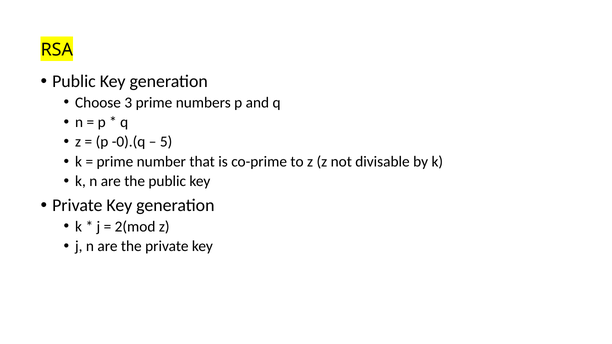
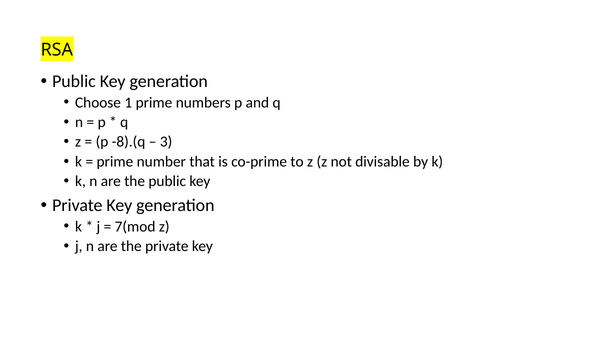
3: 3 -> 1 (128, 103)
-0).(q: -0).(q -> -8).(q (129, 142)
5: 5 -> 3 (166, 142)
2(mod: 2(mod -> 7(mod (135, 227)
